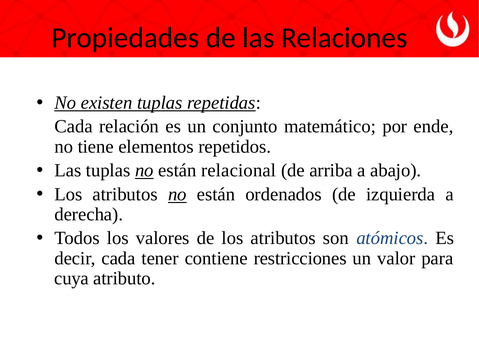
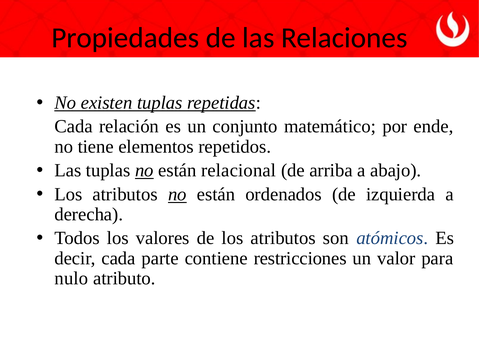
tener: tener -> parte (160, 258)
cuya: cuya -> nulo (71, 279)
